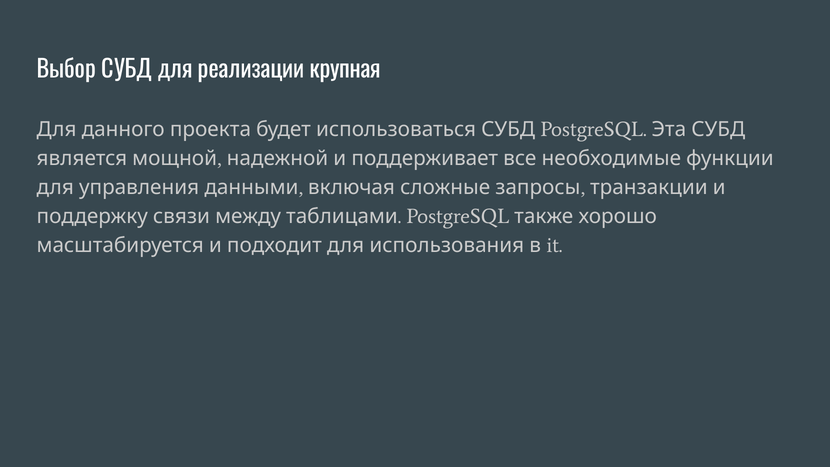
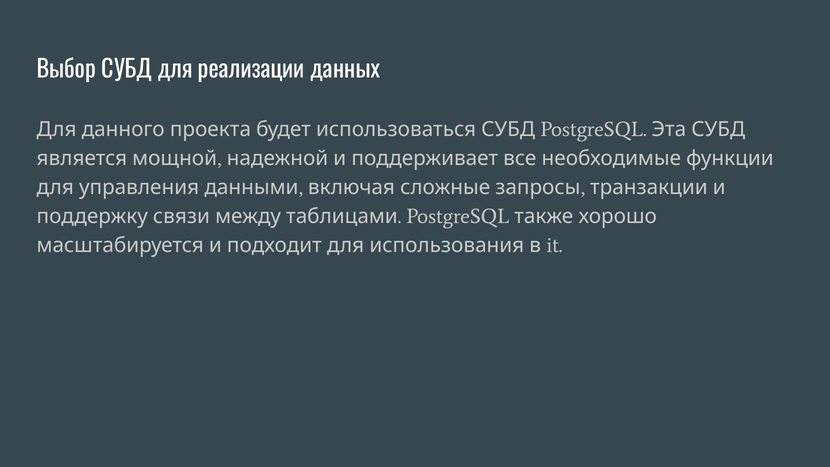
крупная: крупная -> данных (345, 70)
